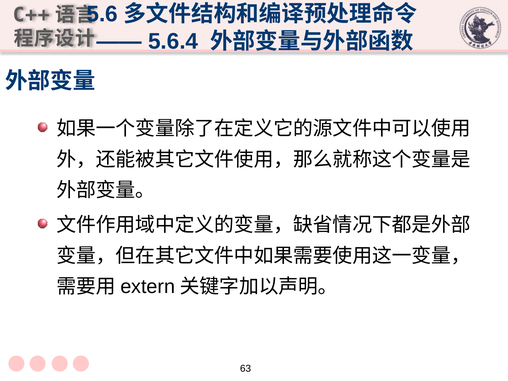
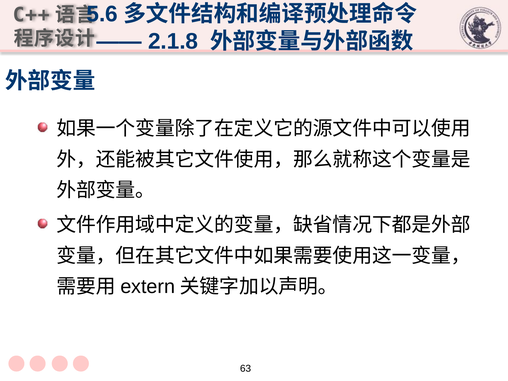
5.6.4: 5.6.4 -> 2.1.8 (173, 41)
